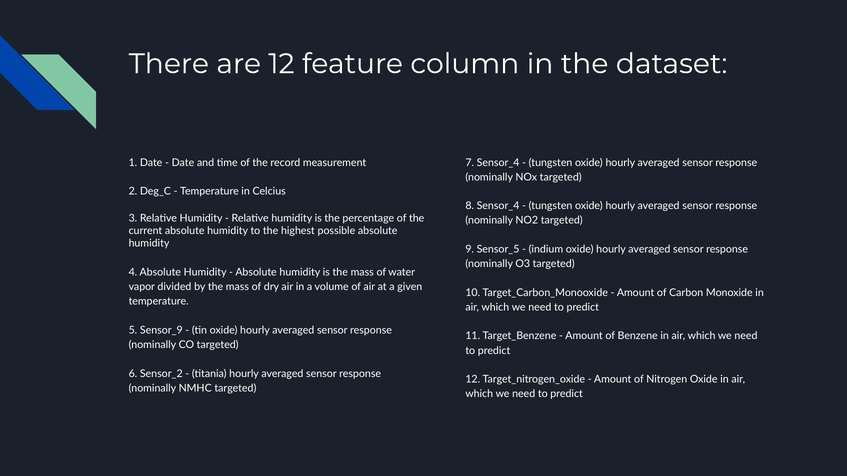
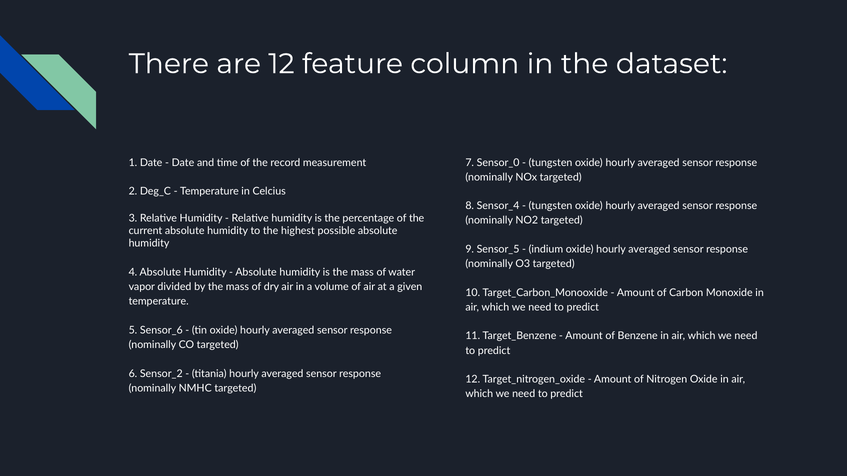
7 Sensor_4: Sensor_4 -> Sensor_0 (498, 163)
Sensor_9: Sensor_9 -> Sensor_6 (161, 330)
